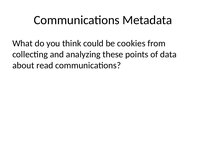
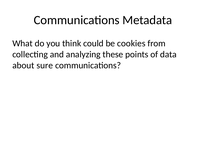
read: read -> sure (45, 65)
